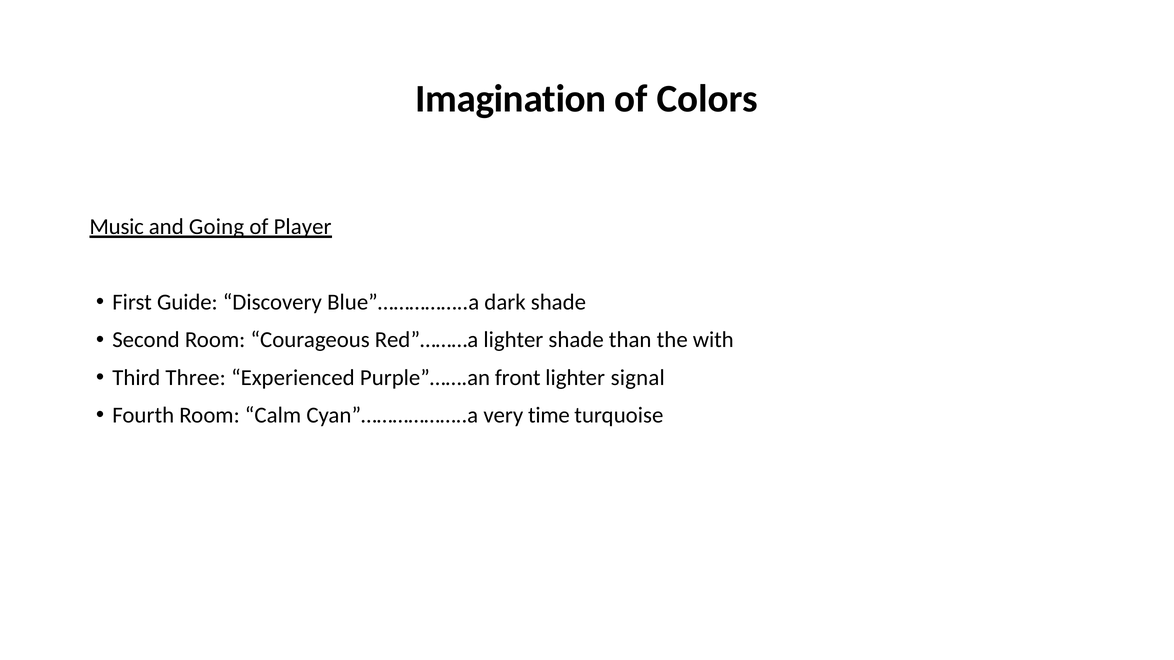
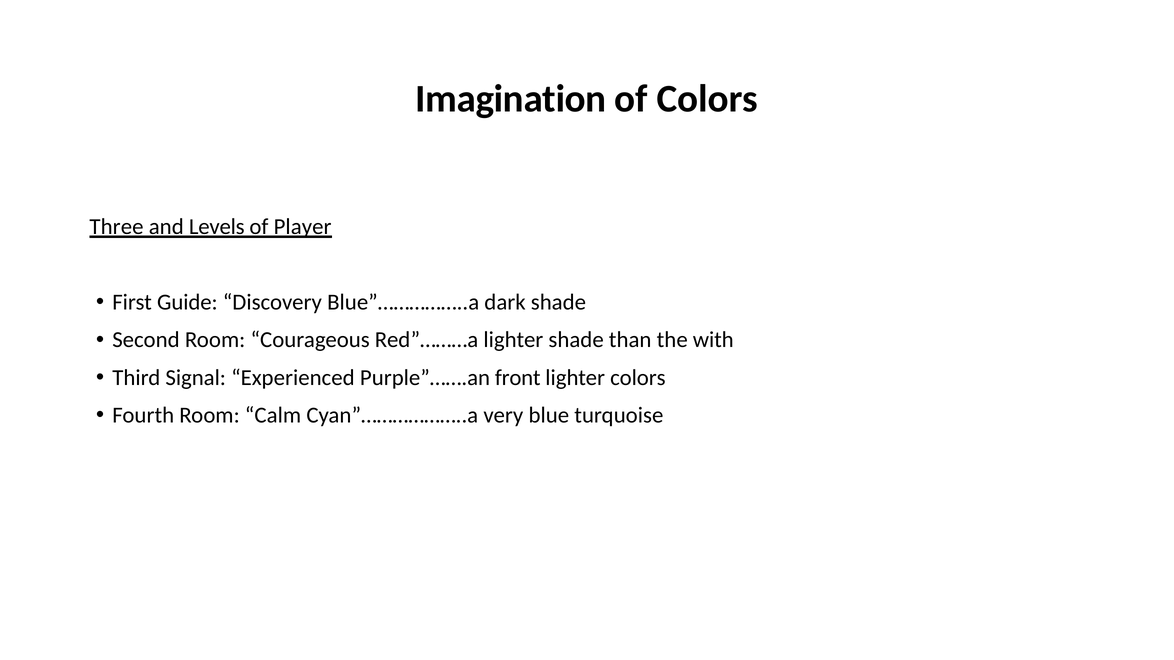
Music: Music -> Three (117, 227)
Going: Going -> Levels (217, 227)
Three: Three -> Signal (196, 378)
lighter signal: signal -> colors (638, 378)
time: time -> blue (549, 415)
